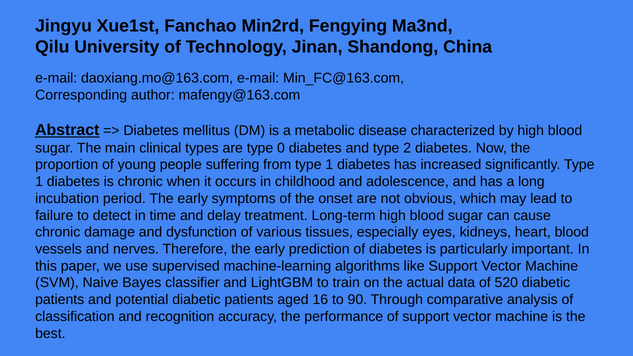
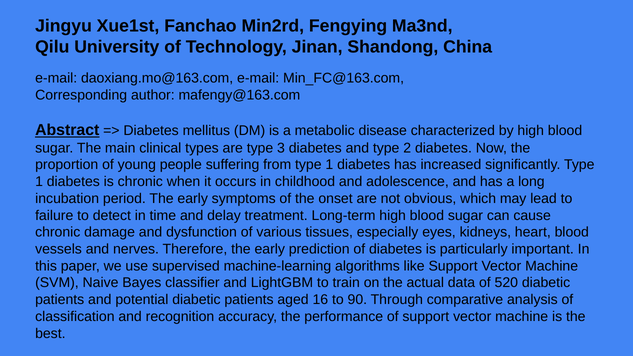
0: 0 -> 3 (281, 148)
